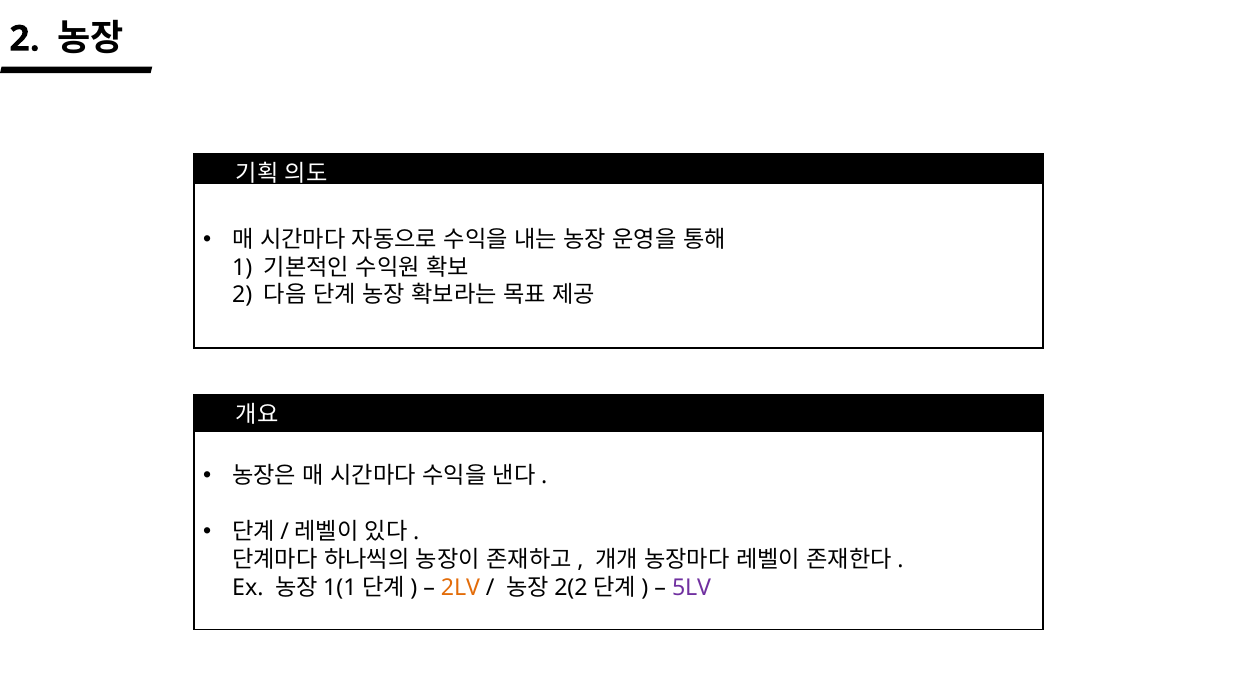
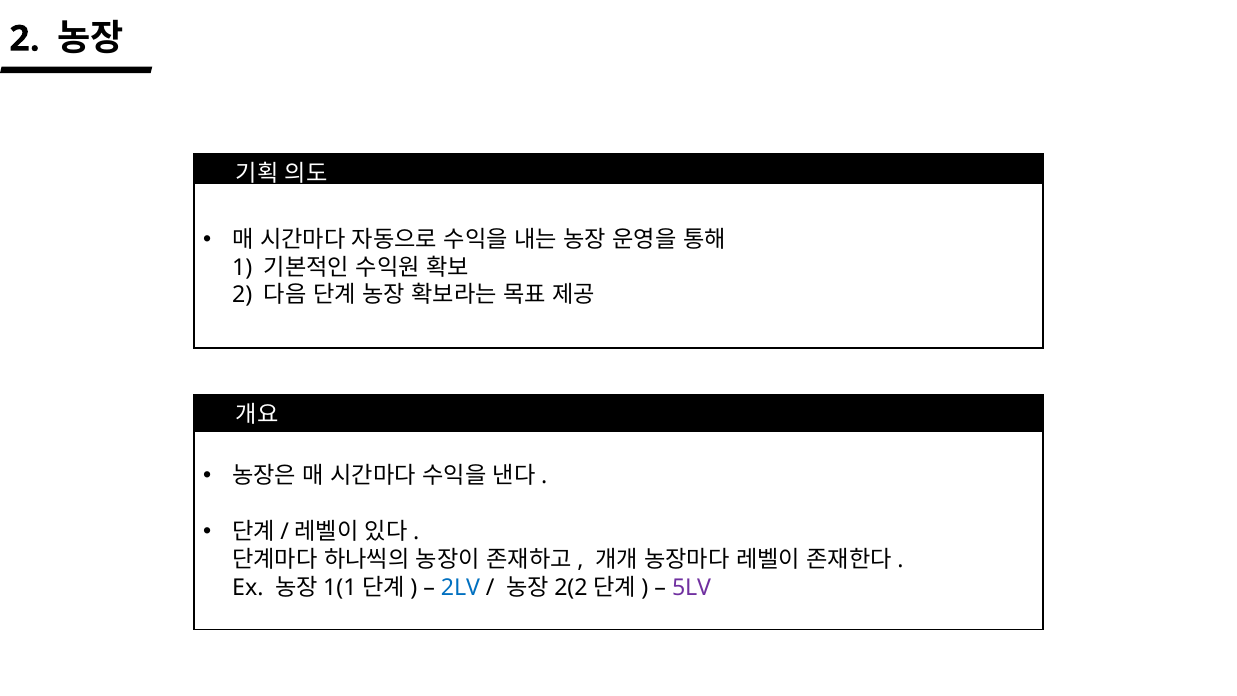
2LV colour: orange -> blue (460, 588)
